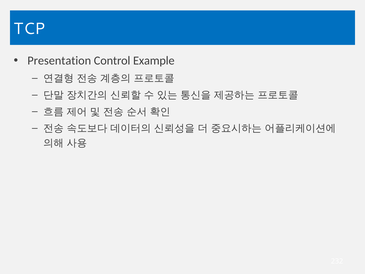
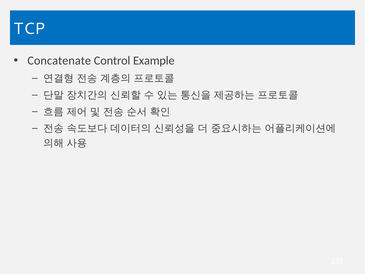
Presentation: Presentation -> Concatenate (59, 61)
